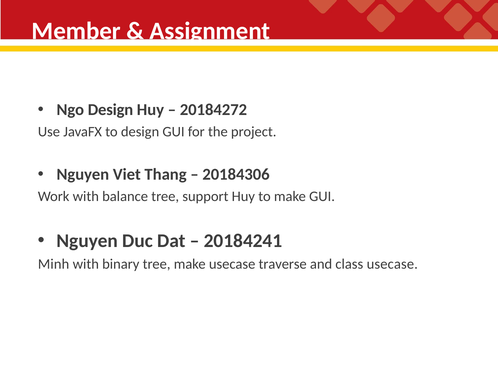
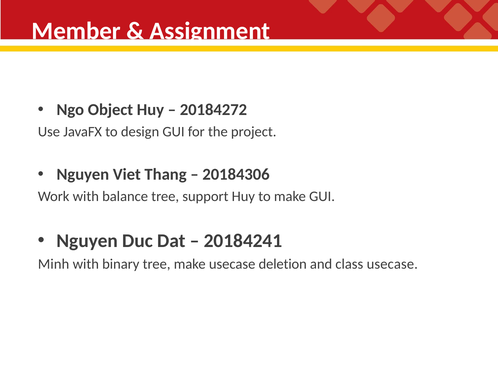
Ngo Design: Design -> Object (110, 110)
traverse: traverse -> deletion (283, 265)
